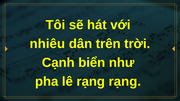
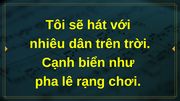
rạng rạng: rạng -> chơi (125, 82)
